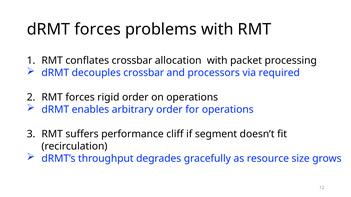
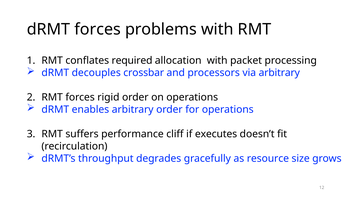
conflates crossbar: crossbar -> required (132, 61)
via required: required -> arbitrary (279, 73)
segment: segment -> executes (216, 134)
